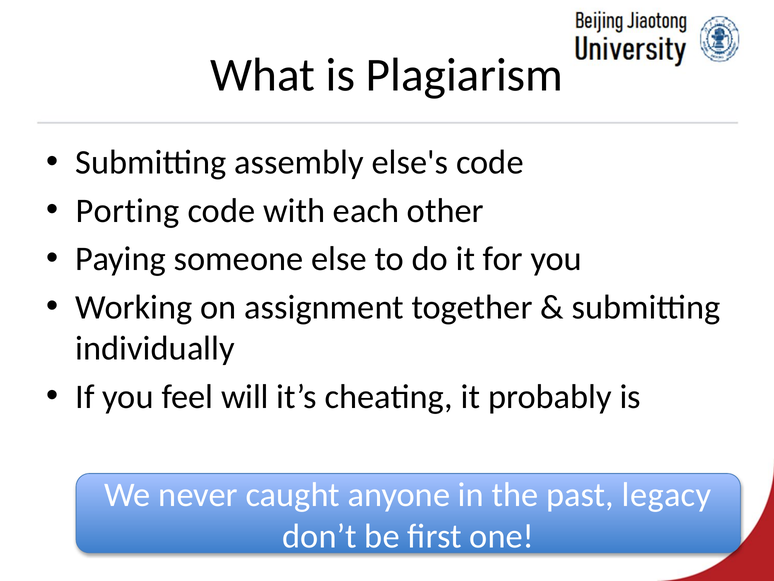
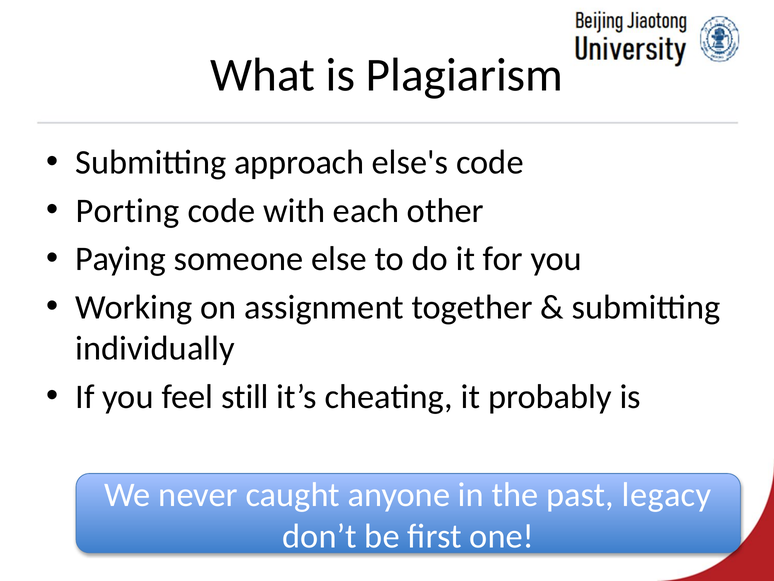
assembly: assembly -> approach (299, 162)
will: will -> still (245, 396)
